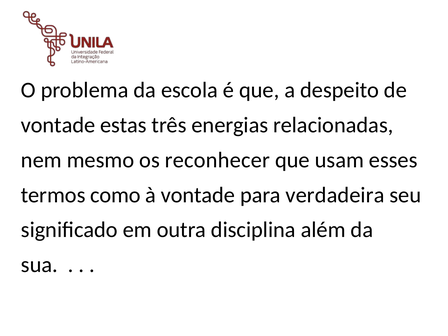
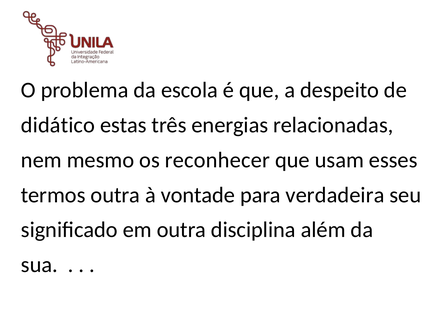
vontade: vontade -> didático (58, 125)
termos como: como -> outra (115, 195)
